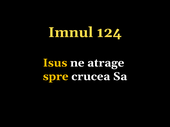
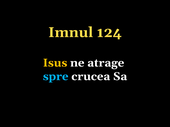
spre colour: yellow -> light blue (56, 77)
